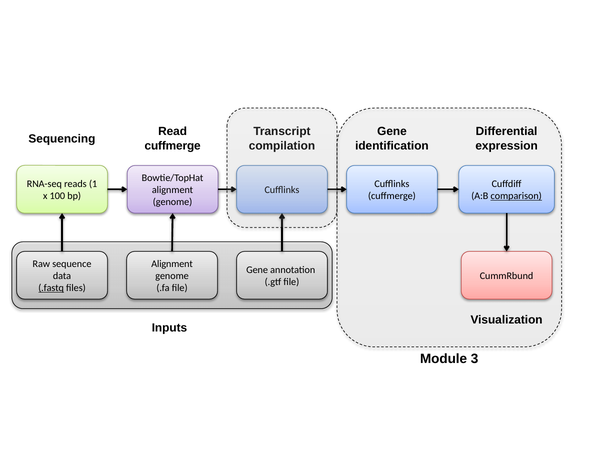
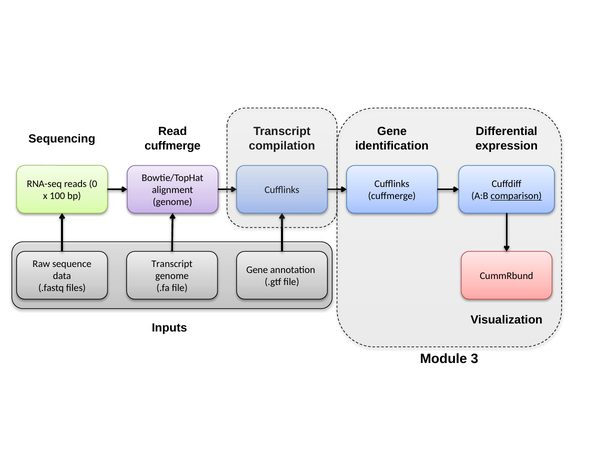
1: 1 -> 0 (93, 184)
Alignment: Alignment -> Transcript (172, 264)
.fastq underline: present -> none (51, 288)
